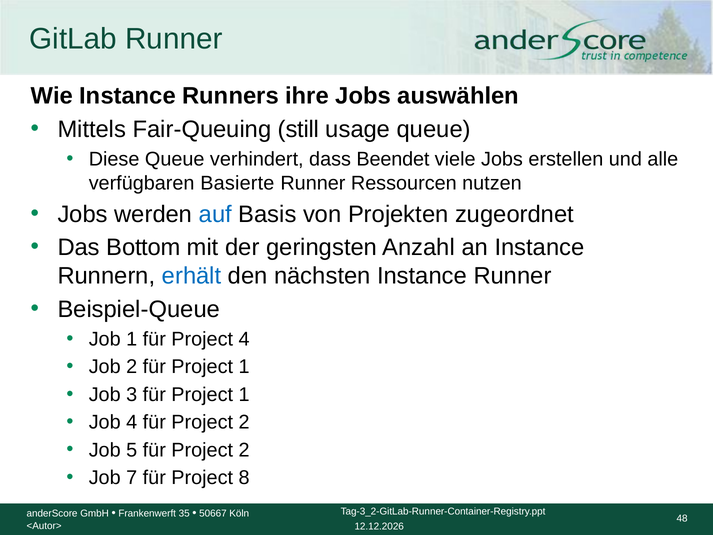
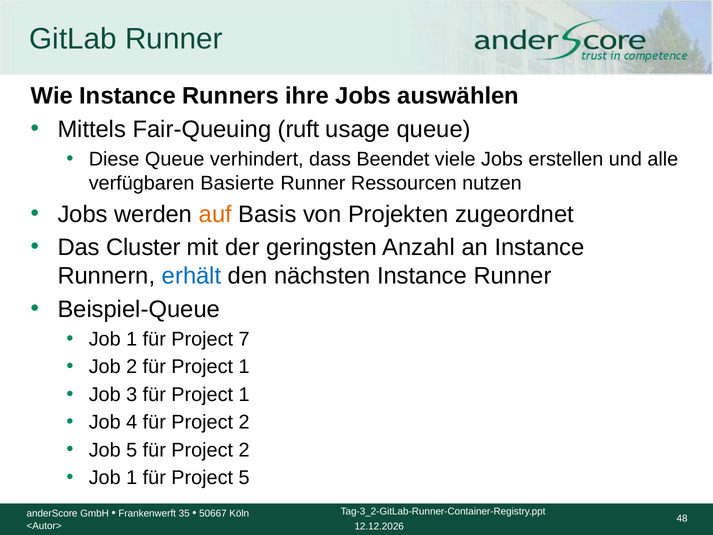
still: still -> ruft (299, 129)
auf colour: blue -> orange (215, 214)
Bottom: Bottom -> Cluster (143, 247)
Project 4: 4 -> 7 (244, 339)
7: 7 -> 1 (132, 478)
Project 8: 8 -> 5 (244, 478)
